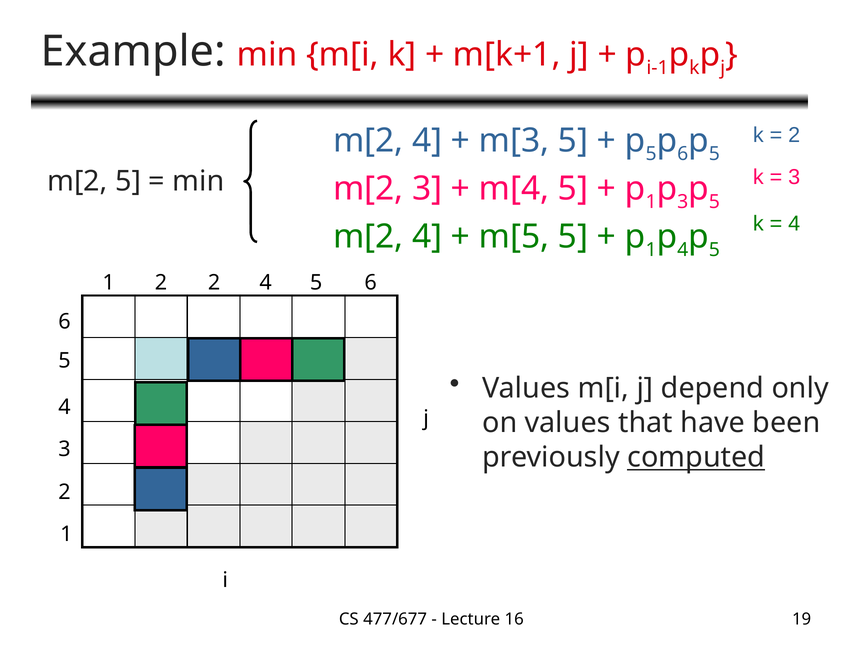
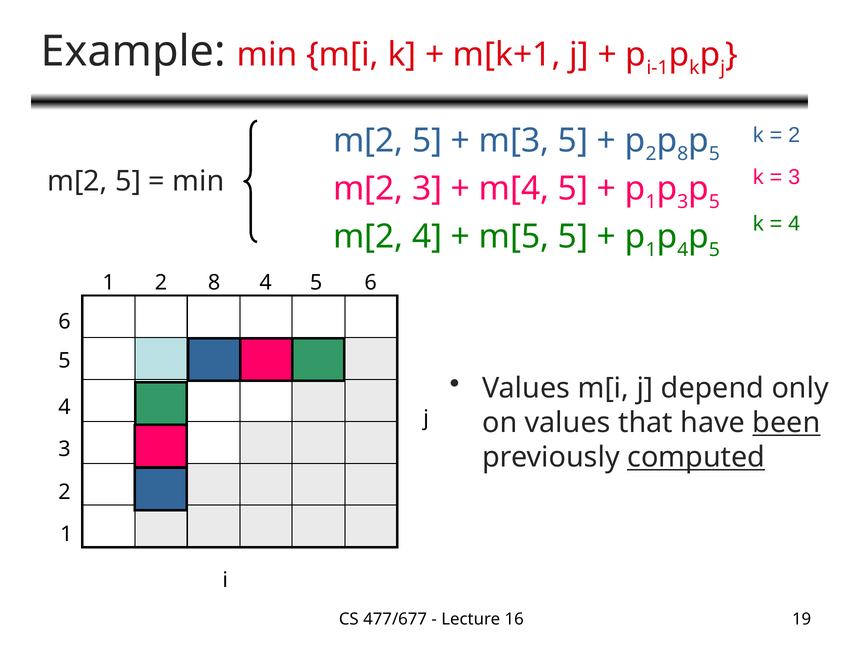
4: 4 -> 5 (427, 141)
5: 5 -> 2 (651, 154)
6: 6 -> 8 (683, 154)
2 2: 2 -> 8 (214, 283)
been underline: none -> present (786, 423)
